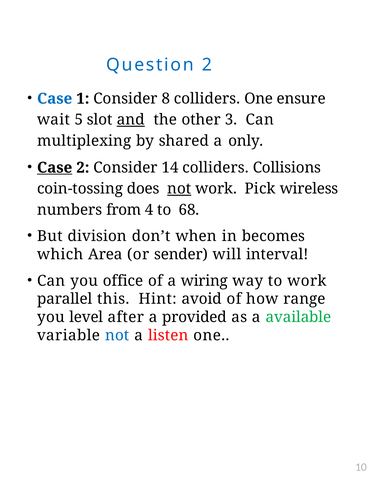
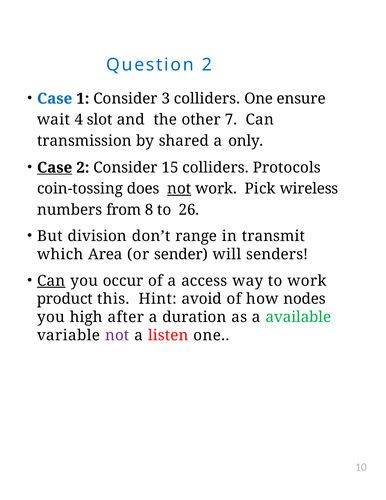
8: 8 -> 3 (166, 99)
5: 5 -> 4 (79, 120)
and underline: present -> none (131, 120)
3: 3 -> 7 (231, 120)
multiplexing: multiplexing -> transmission (84, 141)
14: 14 -> 15 (170, 167)
Collisions: Collisions -> Protocols (287, 167)
4: 4 -> 8 (149, 210)
68: 68 -> 26 (189, 210)
when: when -> range (196, 236)
becomes: becomes -> transmit (273, 236)
interval: interval -> senders (277, 254)
Can underline: none -> present (51, 281)
office: office -> occur (123, 281)
wiring: wiring -> access (204, 281)
parallel: parallel -> product (65, 299)
range: range -> nodes (305, 299)
level: level -> high (86, 317)
provided: provided -> duration (194, 317)
not colour: blue -> purple (117, 335)
